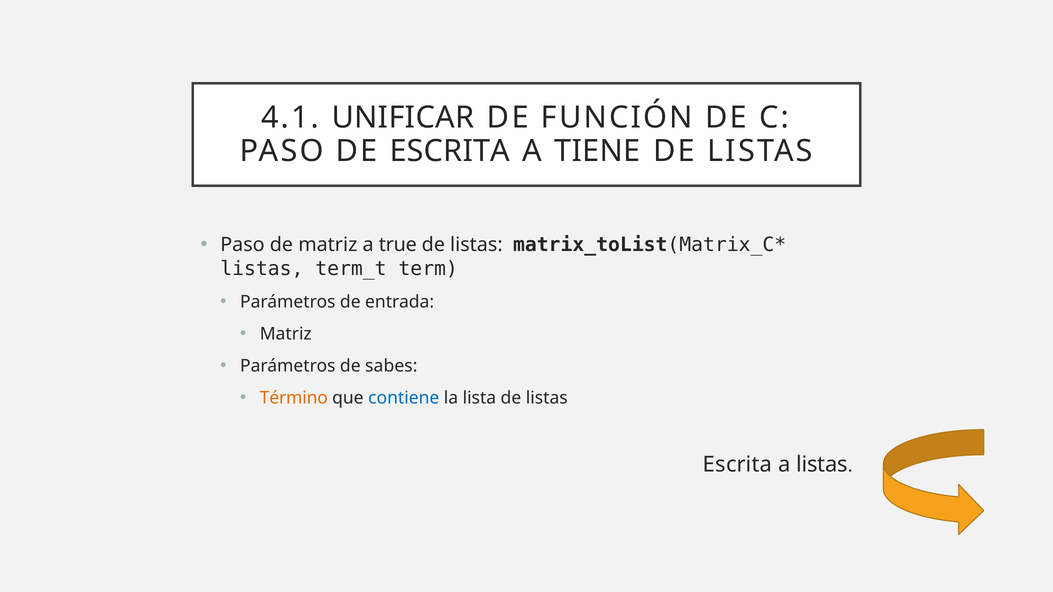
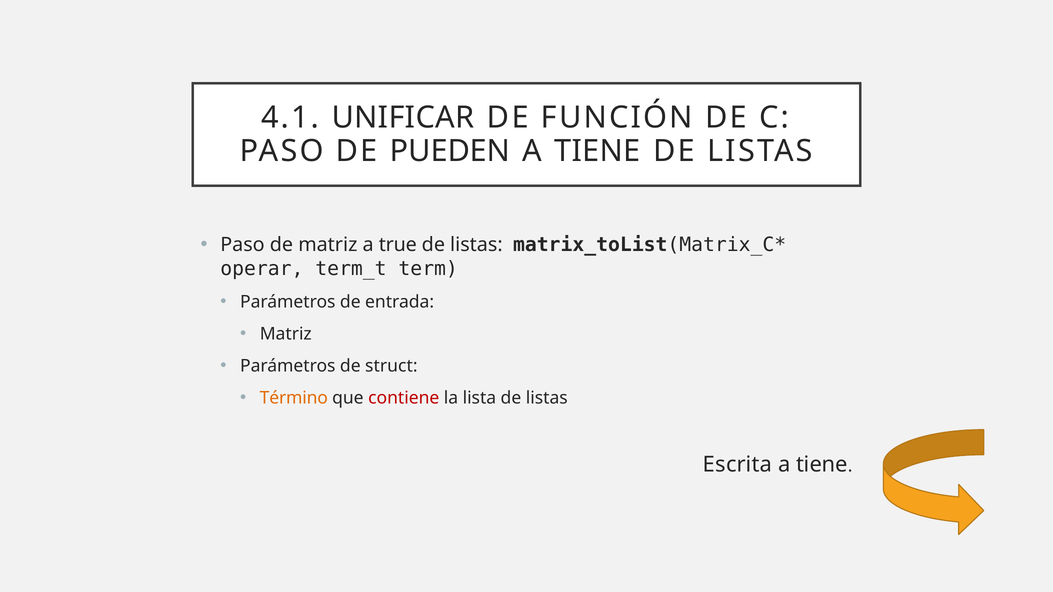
DE ESCRITA: ESCRITA -> PUEDEN (450, 151)
listas: listas -> operar (262, 269)
sabes: sabes -> struct (391, 366)
contiene colour: blue -> red (404, 398)
listas: listas -> tiene (822, 465)
